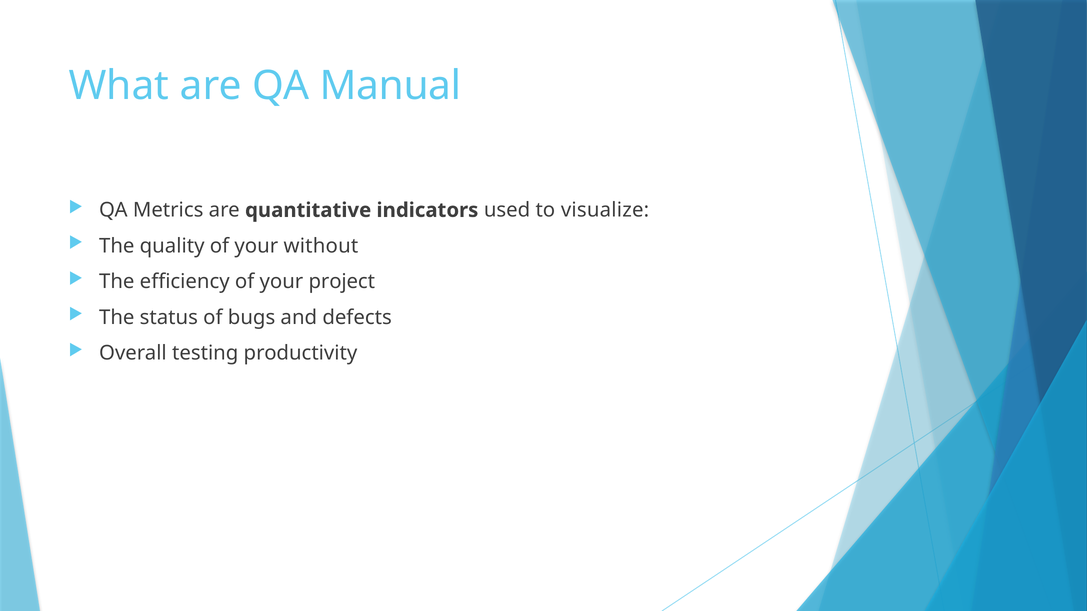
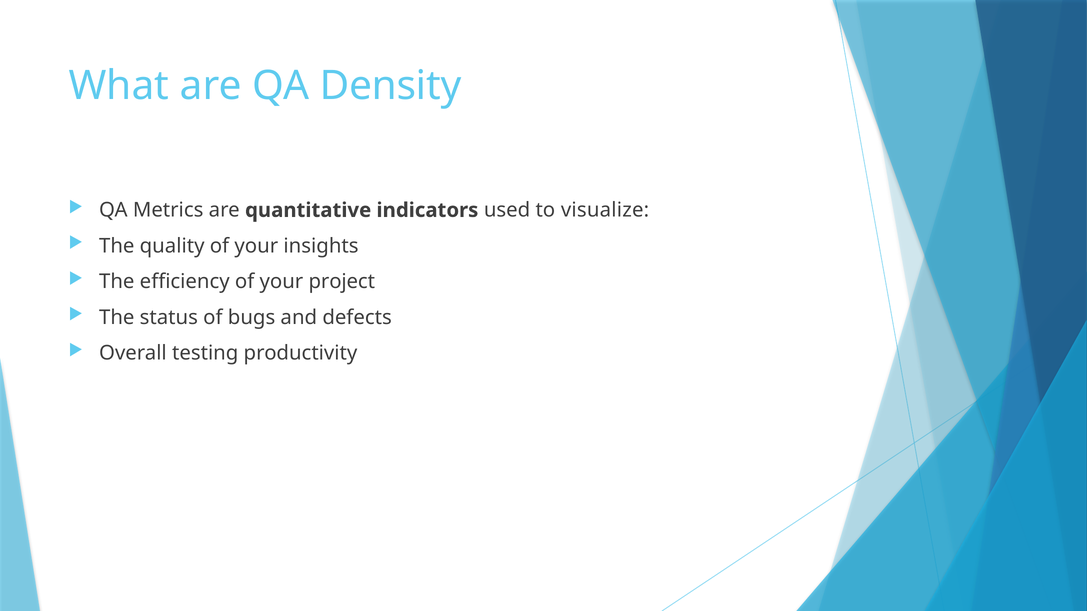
Manual: Manual -> Density (391, 86)
without: without -> insights (321, 246)
